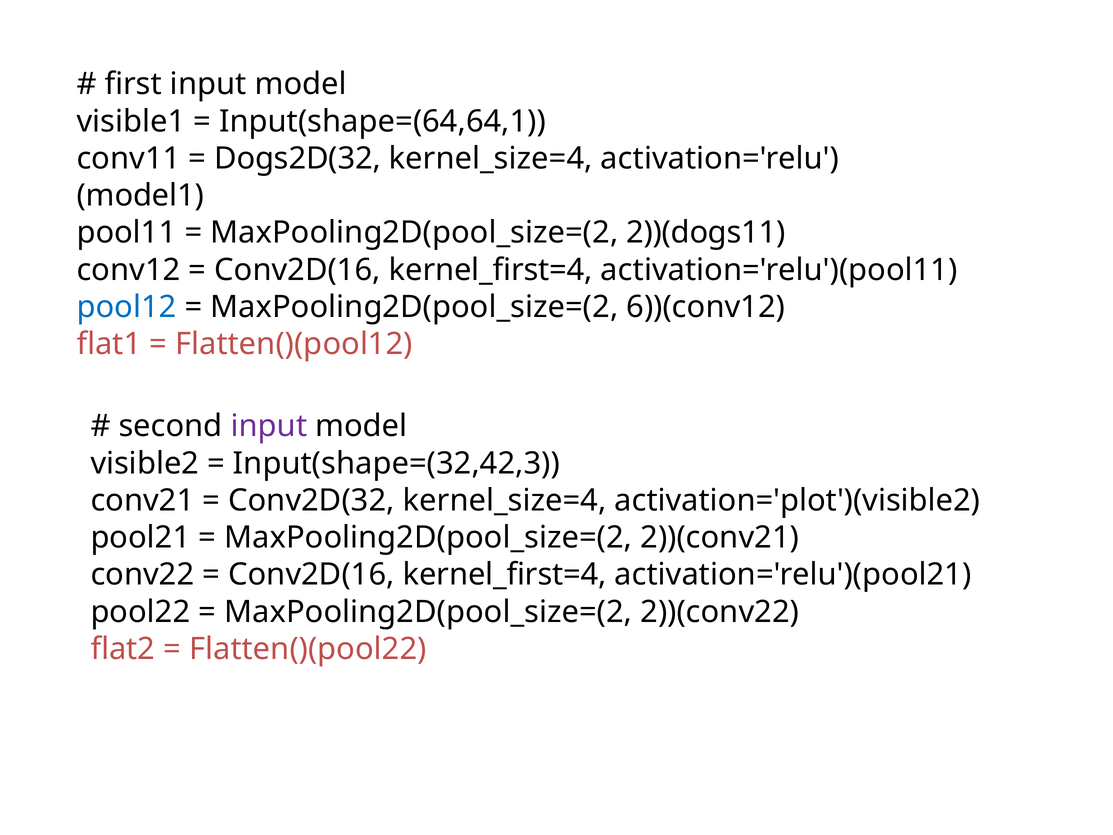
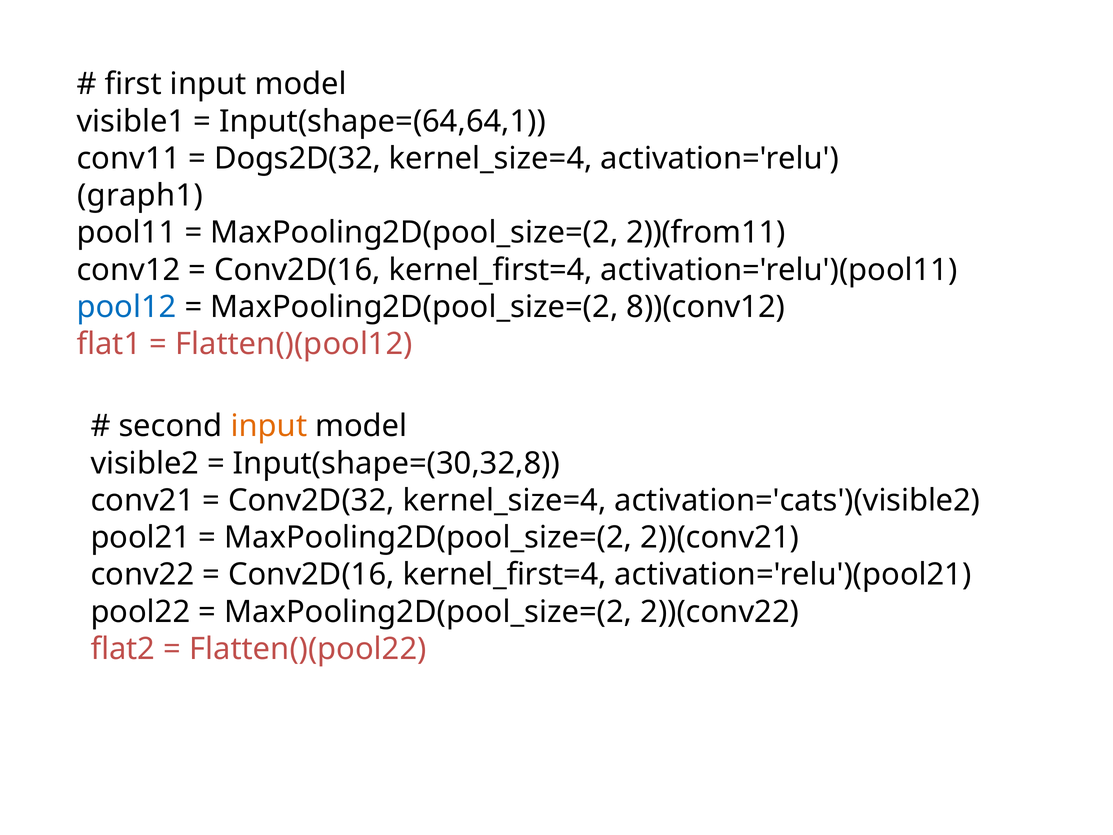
model1: model1 -> graph1 (140, 196)
2))(dogs11: 2))(dogs11 -> 2))(from11 (706, 233)
6))(conv12: 6))(conv12 -> 8))(conv12 (706, 307)
input colour: purple -> orange (269, 426)
Input(shape=(32,42,3: Input(shape=(32,42,3 -> Input(shape=(30,32,8 (396, 463)
activation='plot')(visible2: activation='plot')(visible2 -> activation='cats')(visible2 (797, 500)
